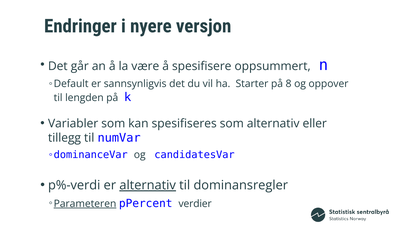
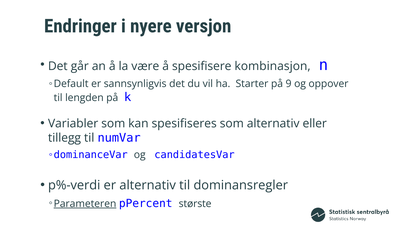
oppsummert: oppsummert -> kombinasjon (273, 66)
8: 8 -> 9 (289, 84)
alternativ underline: present -> none (148, 185)
verdier: verdier -> største (195, 203)
